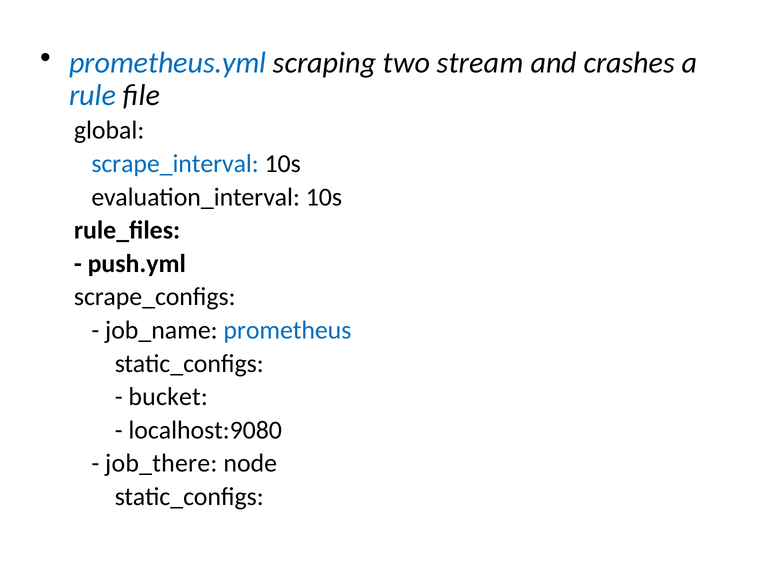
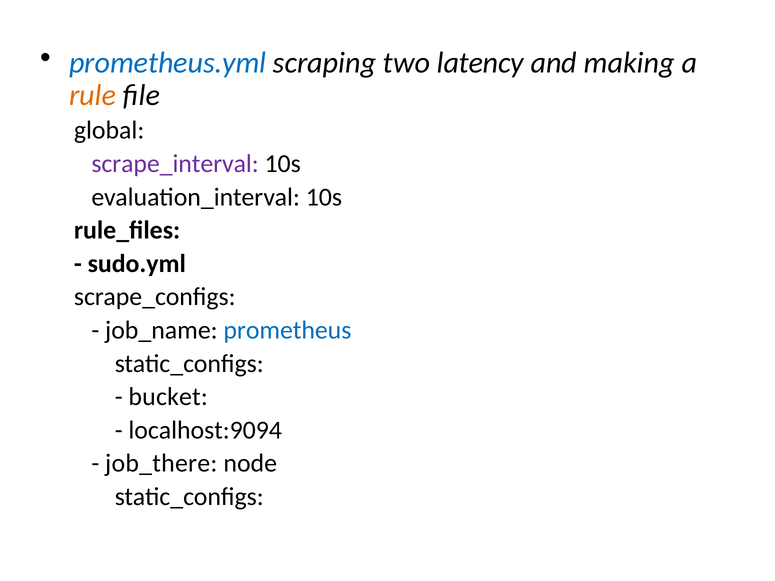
stream: stream -> latency (480, 63)
crashes: crashes -> making (629, 63)
rule colour: blue -> orange (93, 95)
scrape_interval colour: blue -> purple (175, 164)
push.yml: push.yml -> sudo.yml (137, 264)
localhost:9080: localhost:9080 -> localhost:9094 (205, 430)
